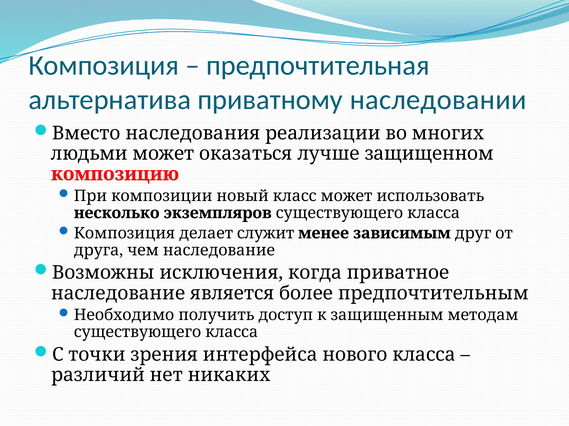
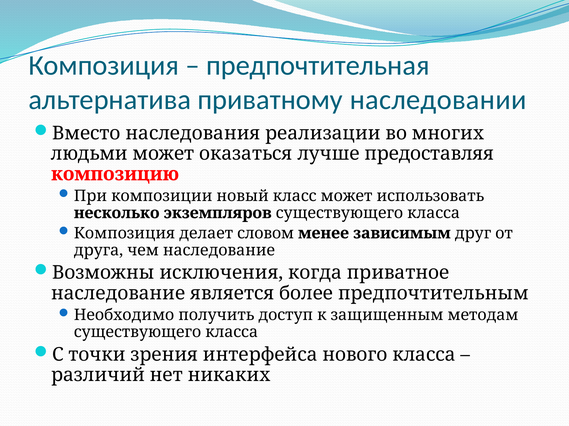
защищенном: защищенном -> предоставляя (429, 154)
служит: служит -> словом (266, 234)
